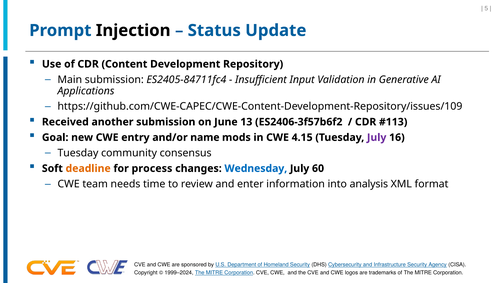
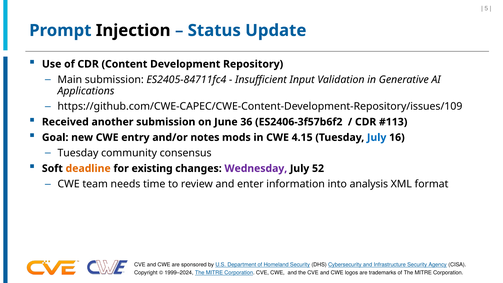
13: 13 -> 36 (246, 122)
name: name -> notes (205, 137)
July colour: purple -> blue (377, 137)
process: process -> existing (152, 168)
Wednesday colour: blue -> purple (256, 168)
60: 60 -> 52 (318, 168)
